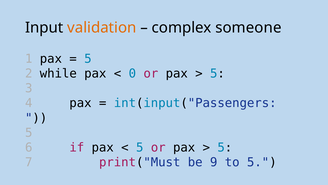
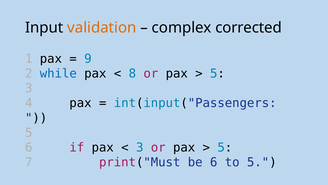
someone: someone -> corrected (249, 28)
5: 5 -> 9 (88, 59)
while colour: black -> blue (58, 73)
0: 0 -> 8 (132, 73)
5: 5 -> 3 (140, 147)
be 9: 9 -> 6 (214, 162)
